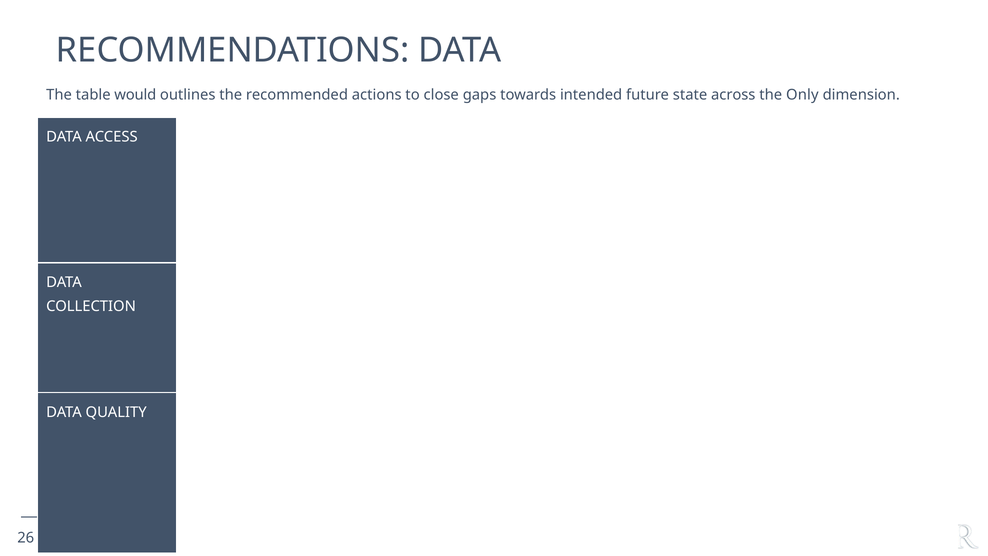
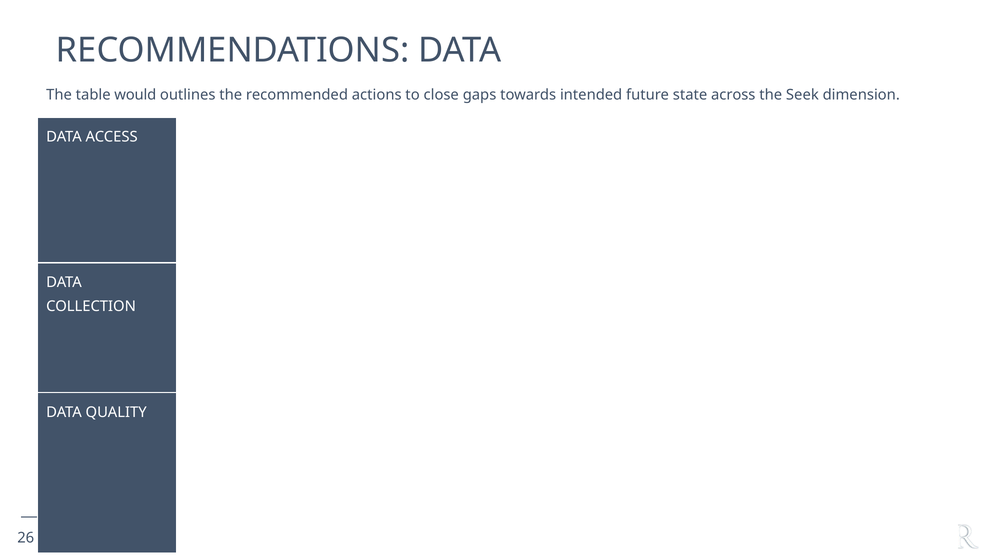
Only: Only -> Seek (802, 95)
